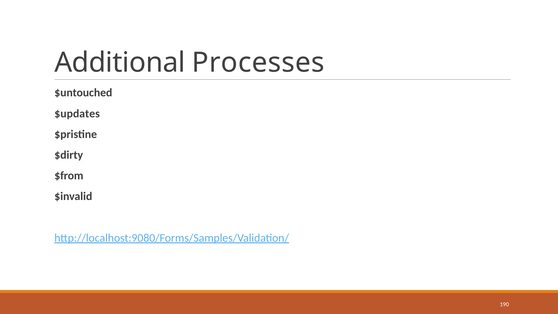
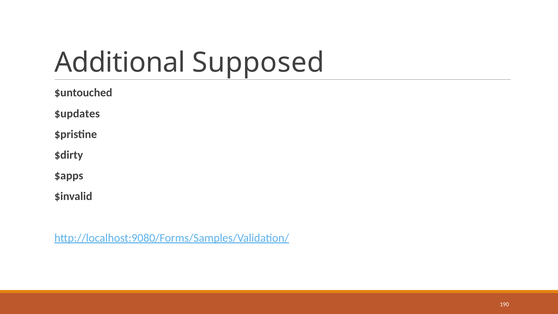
Processes: Processes -> Supposed (258, 63)
$from: $from -> $apps (69, 176)
